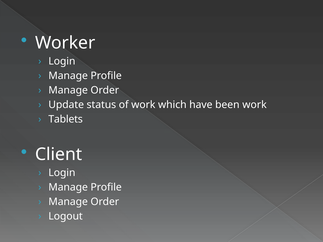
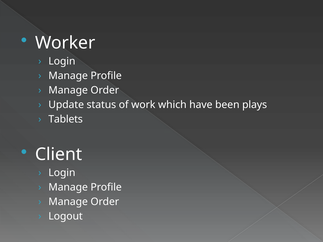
been work: work -> plays (255, 105)
